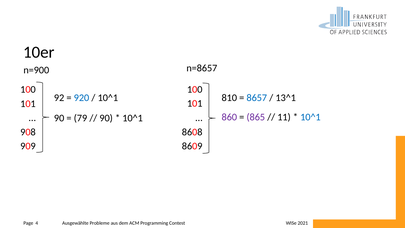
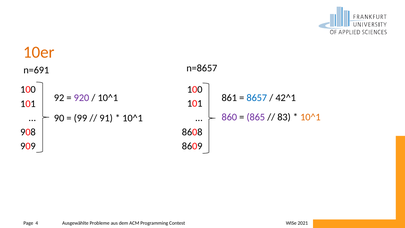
10er colour: black -> orange (39, 52)
n=900: n=900 -> n=691 (36, 70)
920 colour: blue -> purple (81, 98)
810: 810 -> 861 (229, 98)
13^1: 13^1 -> 42^1 (286, 98)
79: 79 -> 99 (80, 118)
90: 90 -> 91 (106, 118)
11: 11 -> 83 (284, 117)
10^1 colour: blue -> orange (310, 117)
